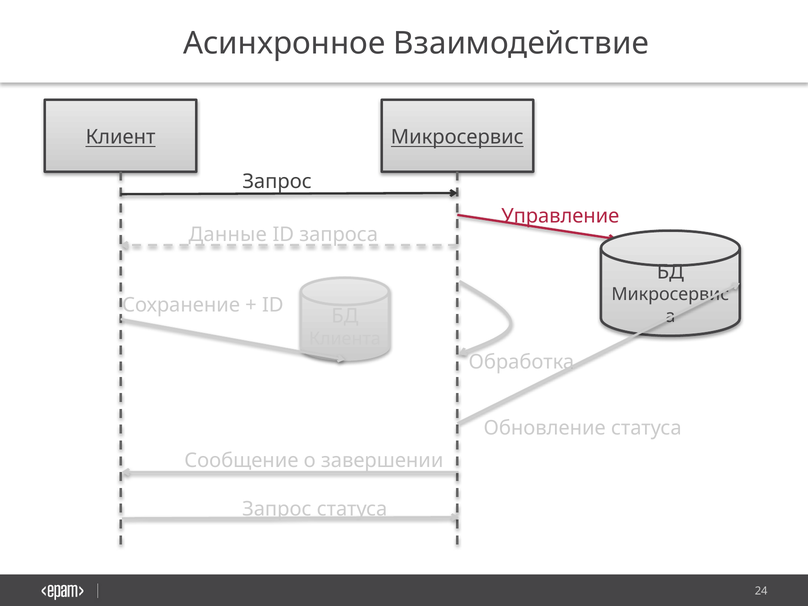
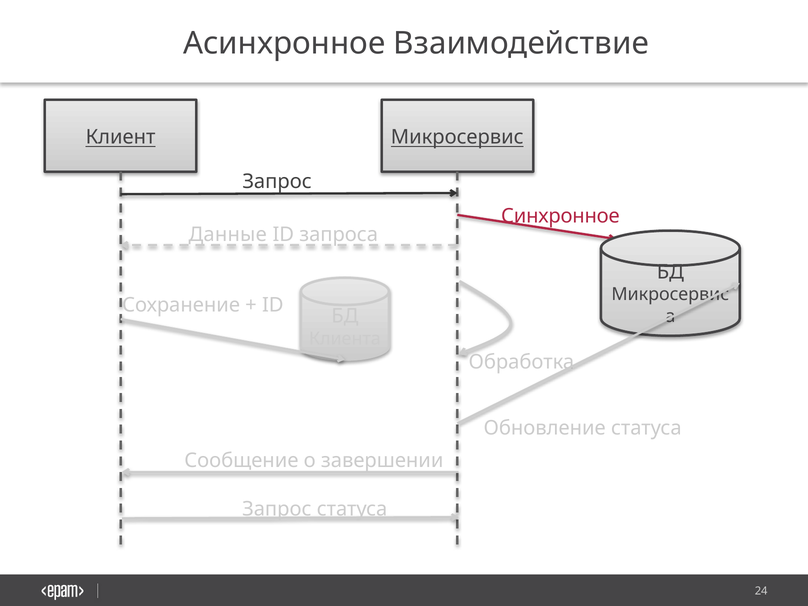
Управление: Управление -> Синхронное (560, 216)
